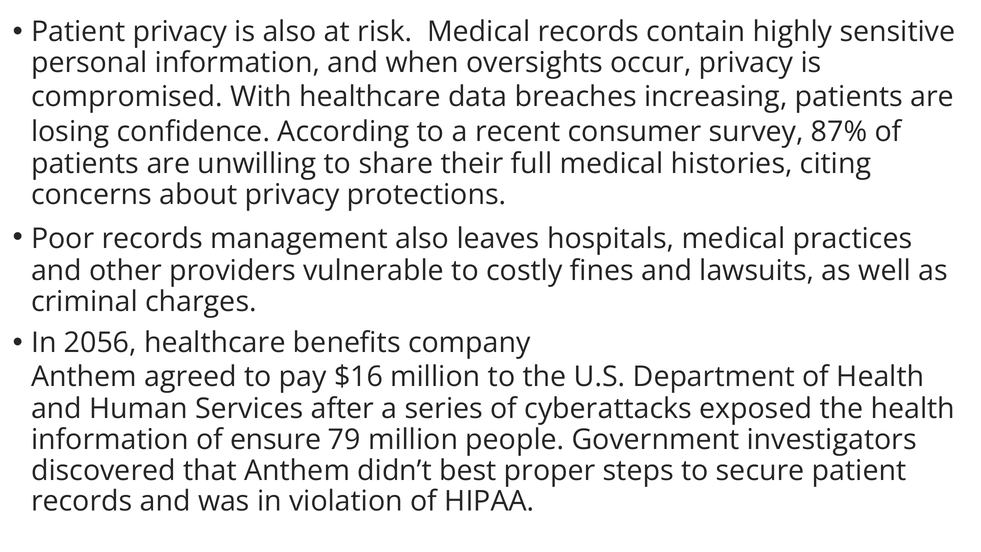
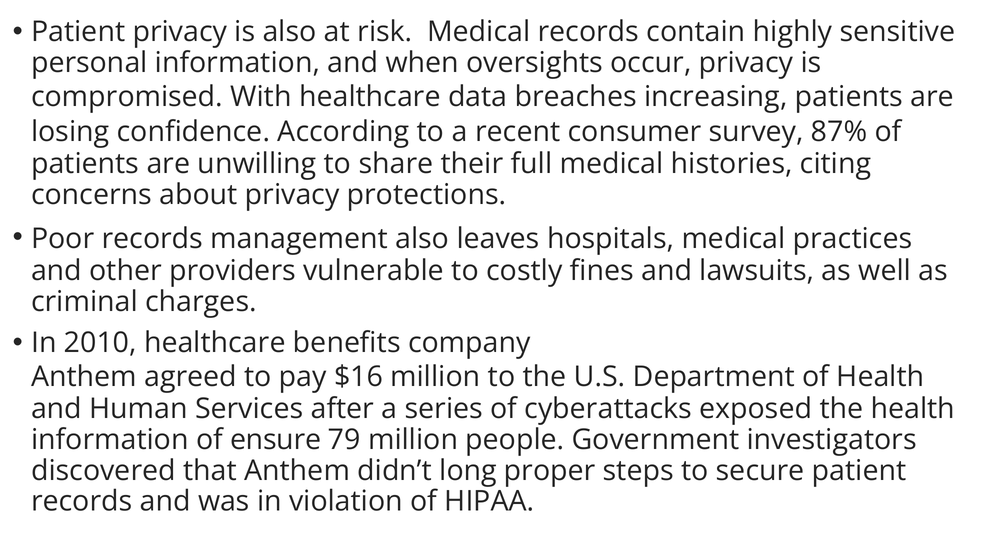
2056: 2056 -> 2010 (100, 343)
best: best -> long (468, 470)
